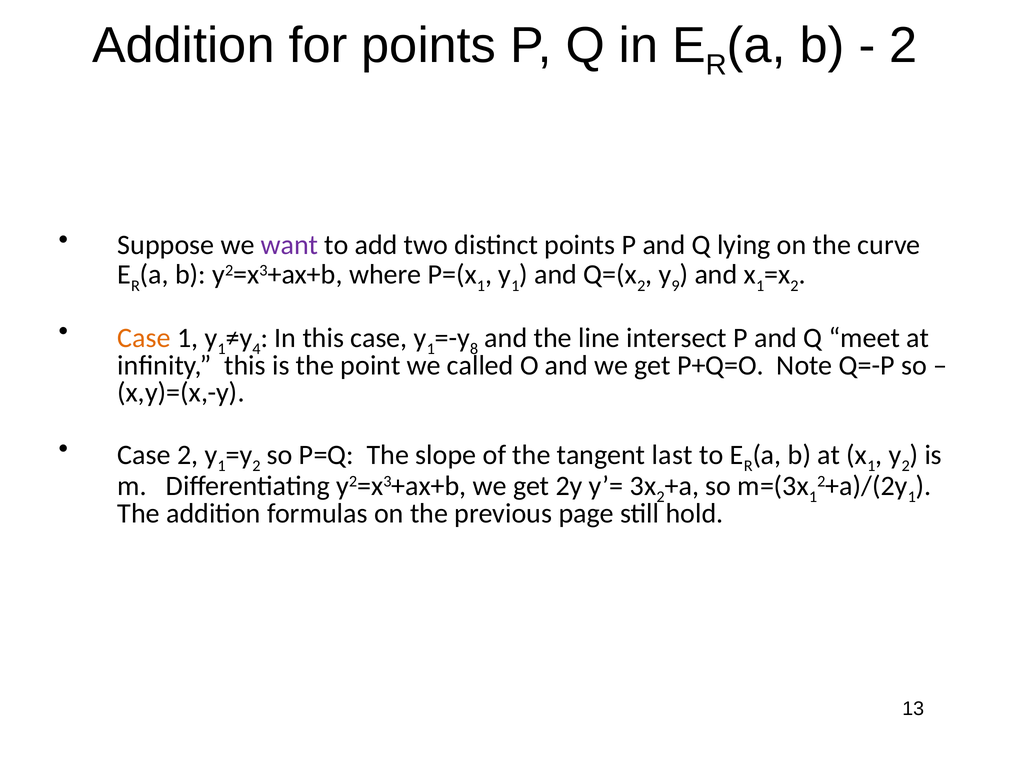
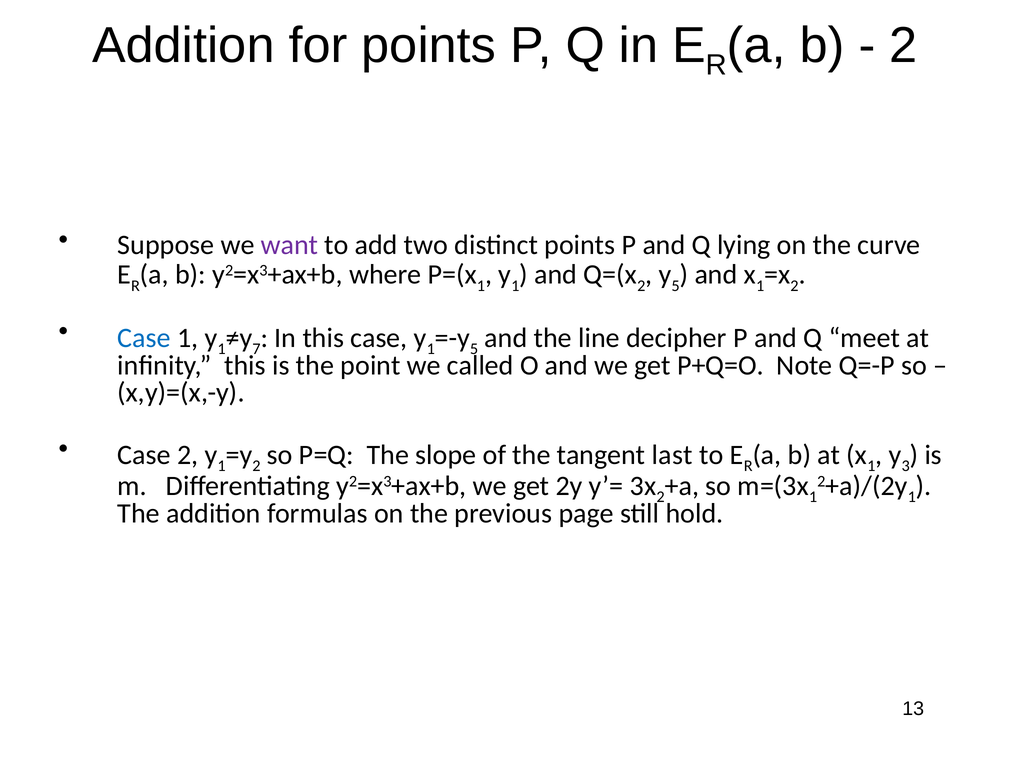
9: 9 -> 5 (676, 285)
Case colour: orange -> blue (144, 338)
4: 4 -> 7 (256, 349)
8: 8 -> 5 (474, 349)
intersect: intersect -> decipher (676, 338)
2: 2 -> 3 (906, 466)
